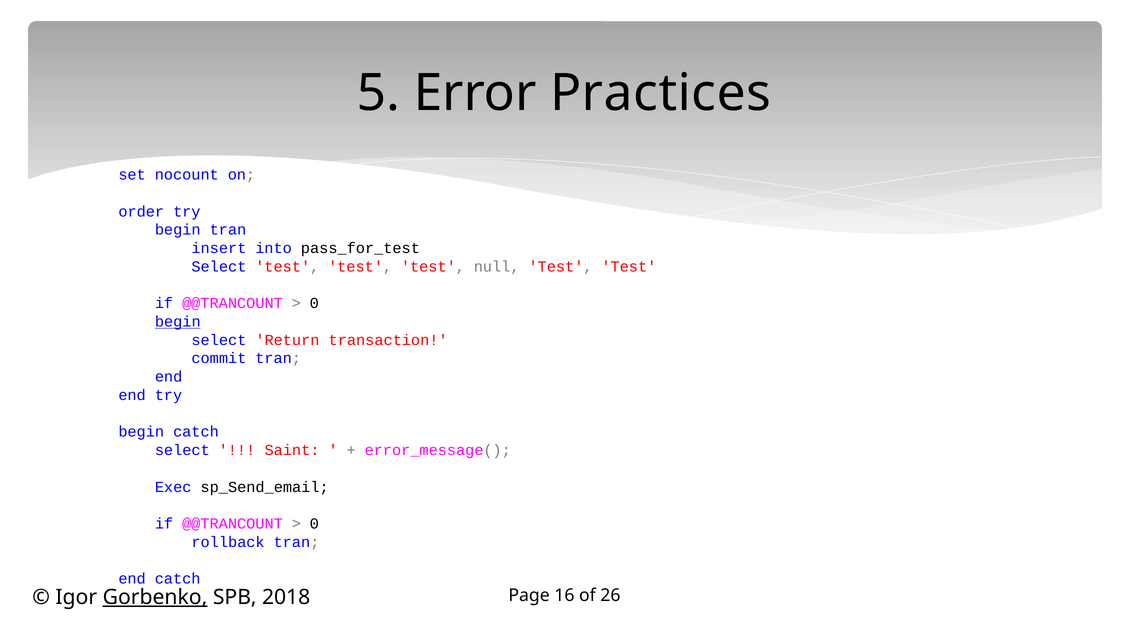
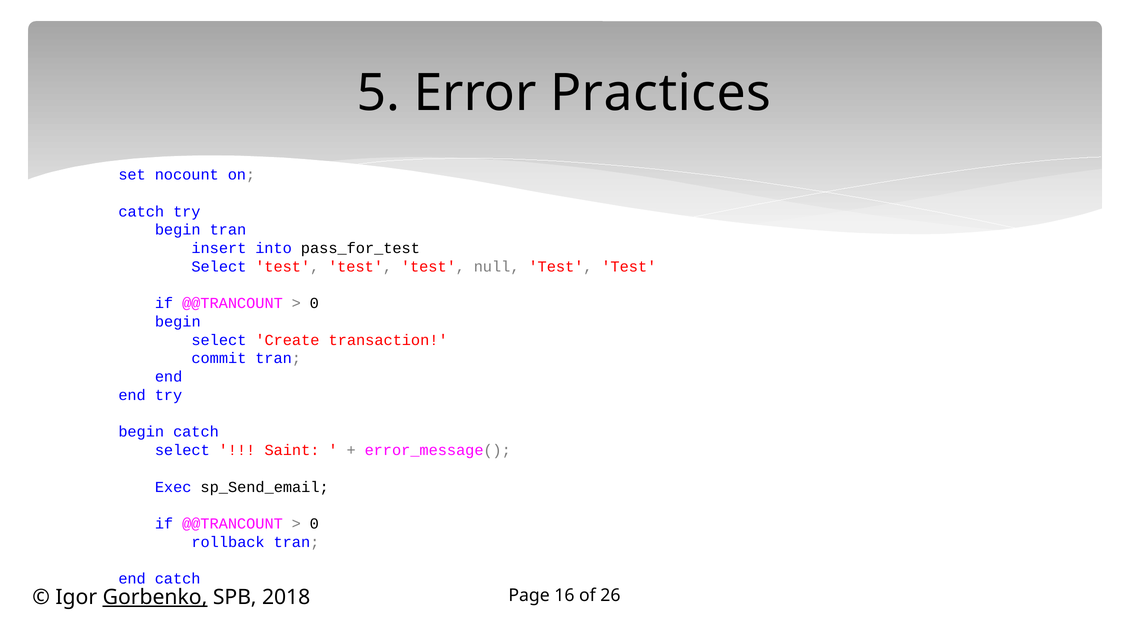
order: order -> catch (141, 212)
begin underline: present -> none (178, 322)
Return: Return -> Create (287, 340)
